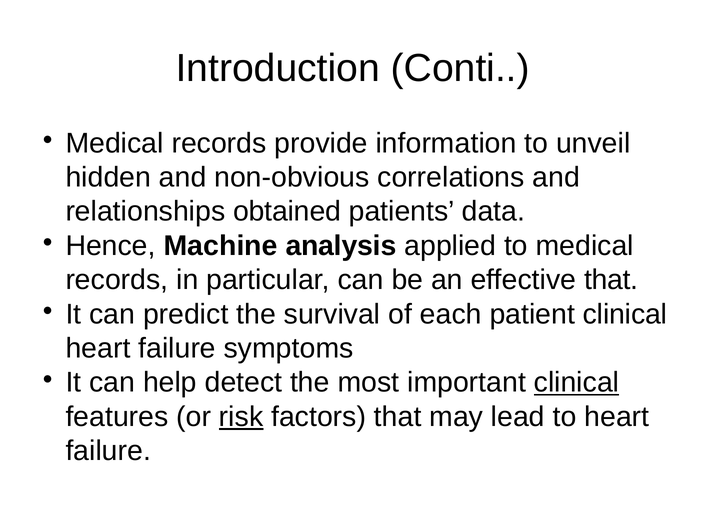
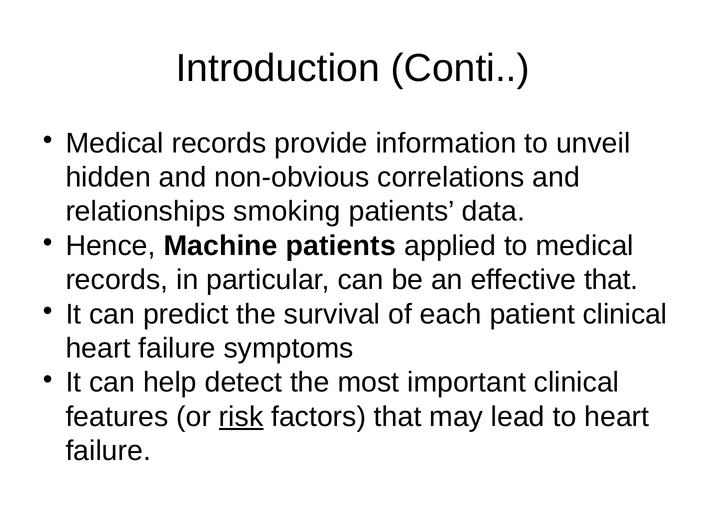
obtained: obtained -> smoking (287, 211)
Machine analysis: analysis -> patients (341, 245)
clinical underline: present -> none (576, 382)
